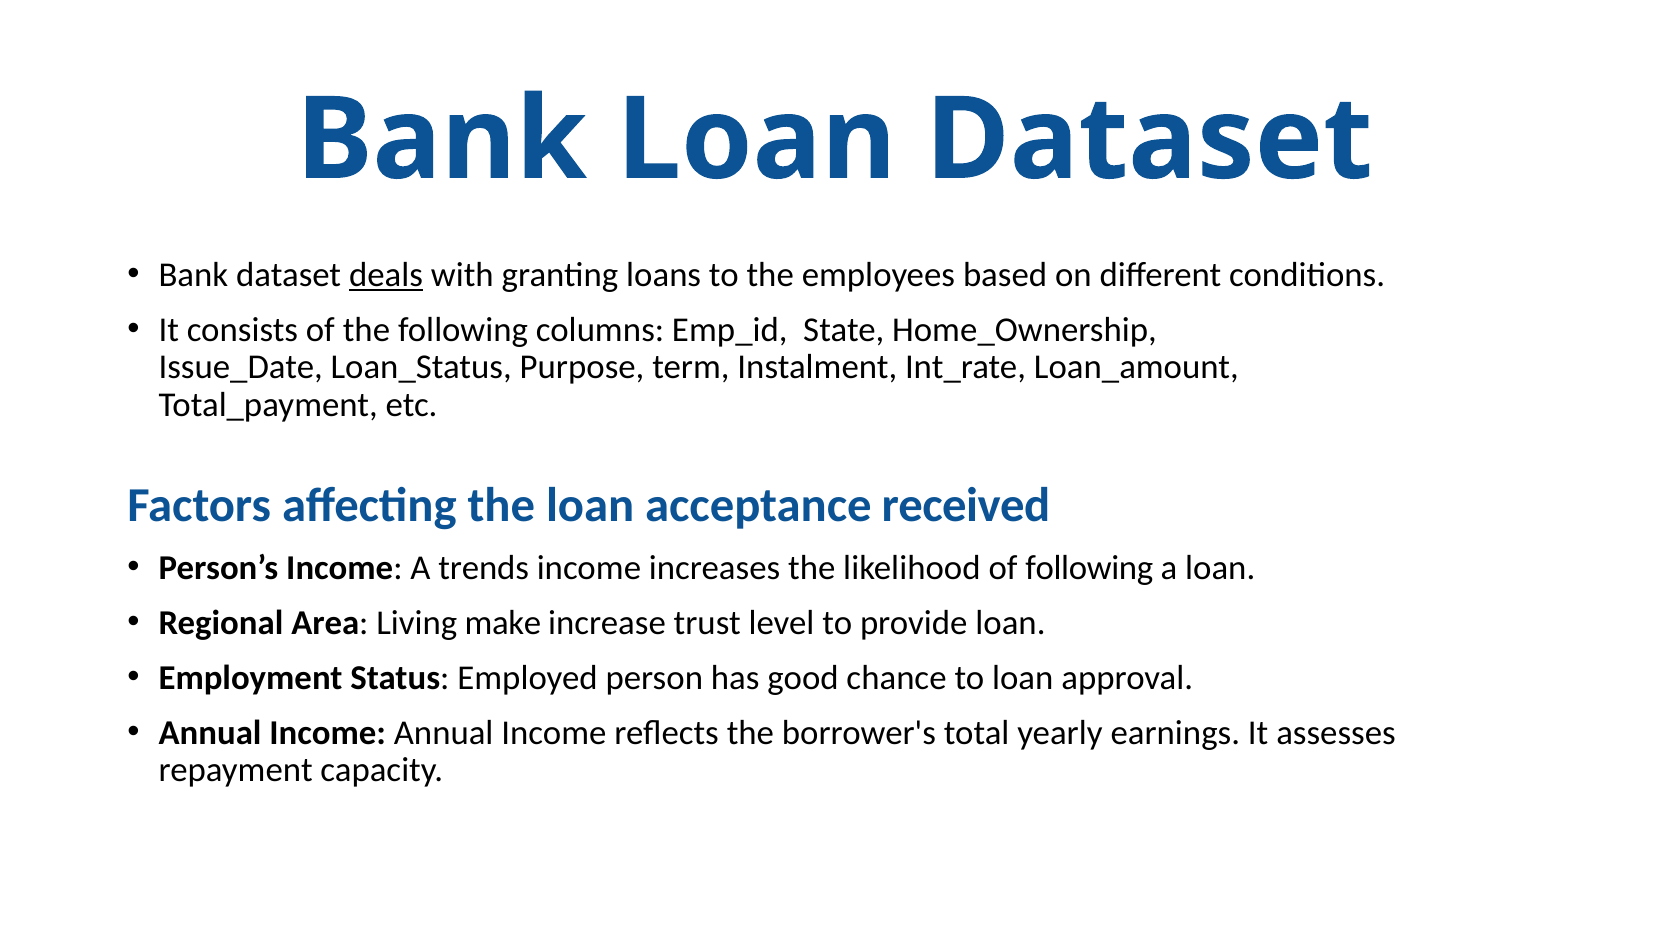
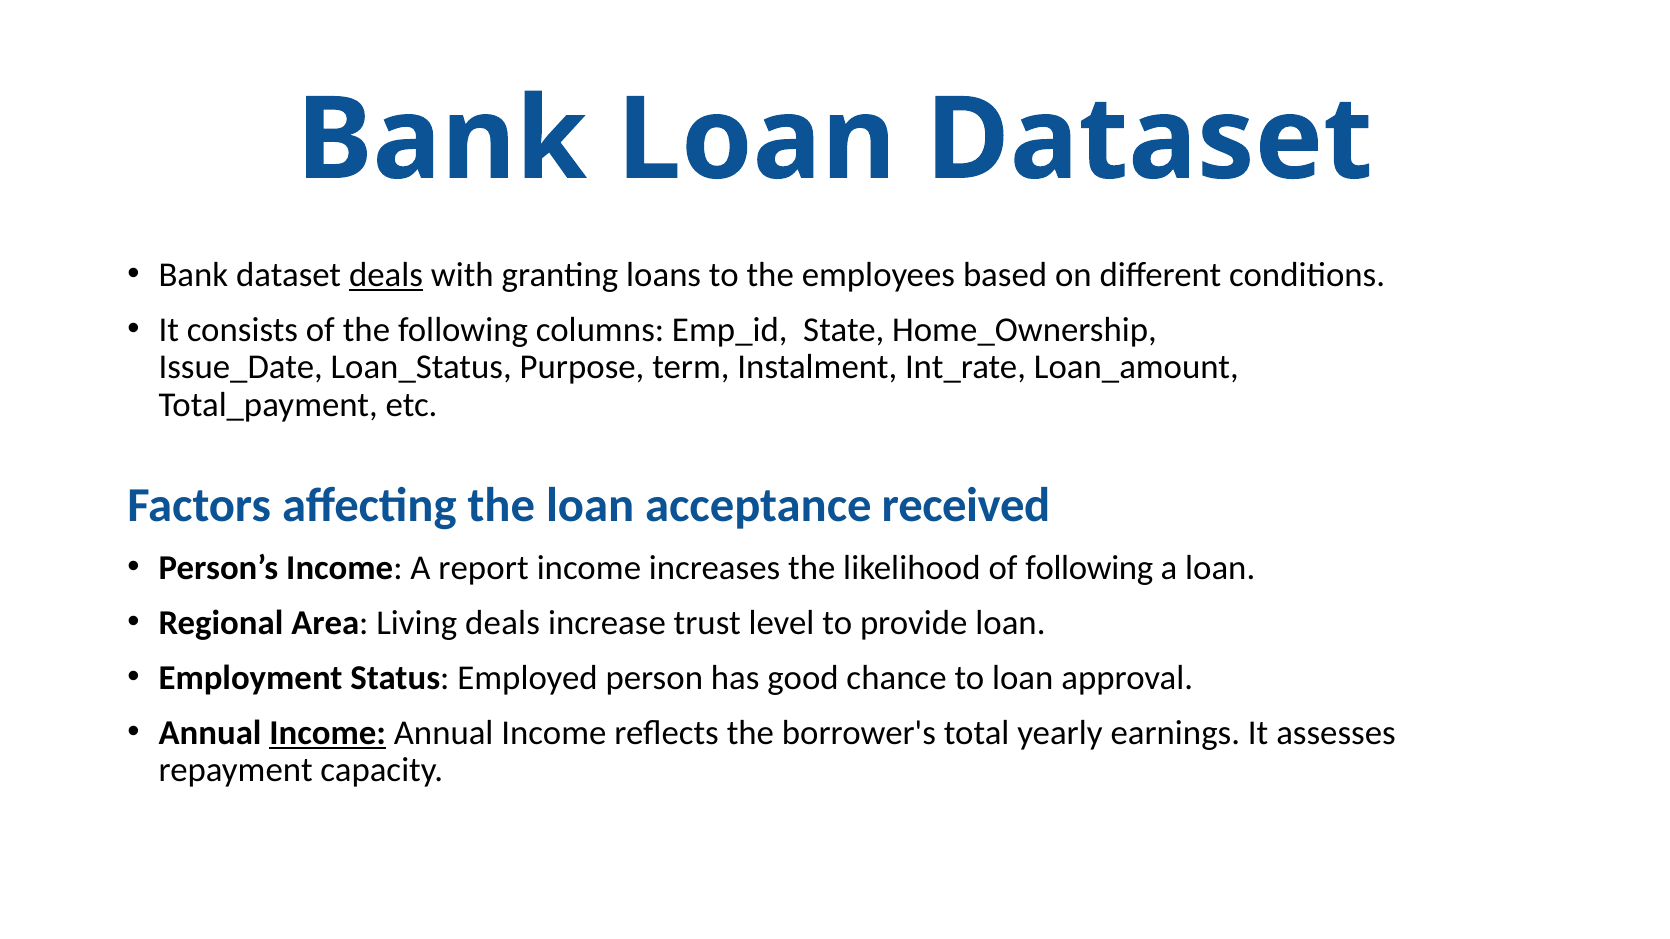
trends: trends -> report (484, 568)
Living make: make -> deals (503, 623)
Income underline: none -> present (328, 733)
